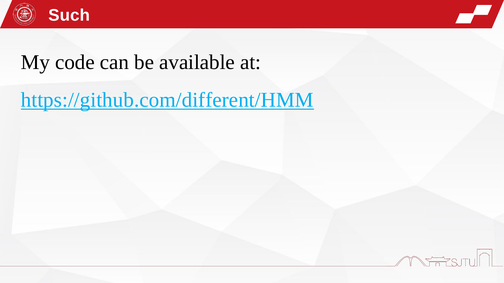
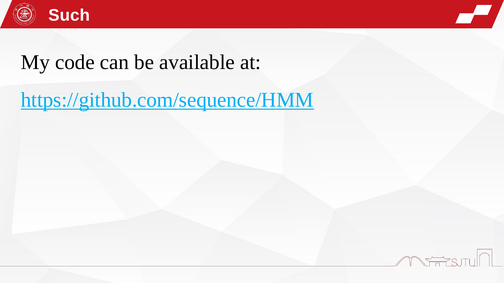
https://github.com/different/HMM: https://github.com/different/HMM -> https://github.com/sequence/HMM (167, 100)
